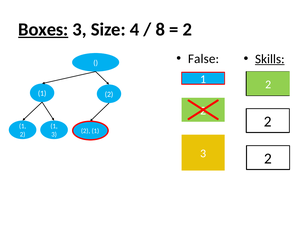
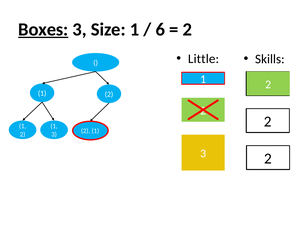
Size 4: 4 -> 1 (135, 29)
8: 8 -> 6 (160, 29)
False: False -> Little (203, 59)
Skills underline: present -> none (270, 59)
